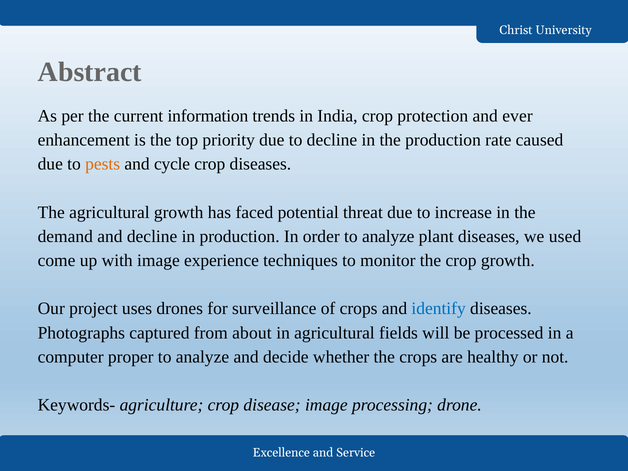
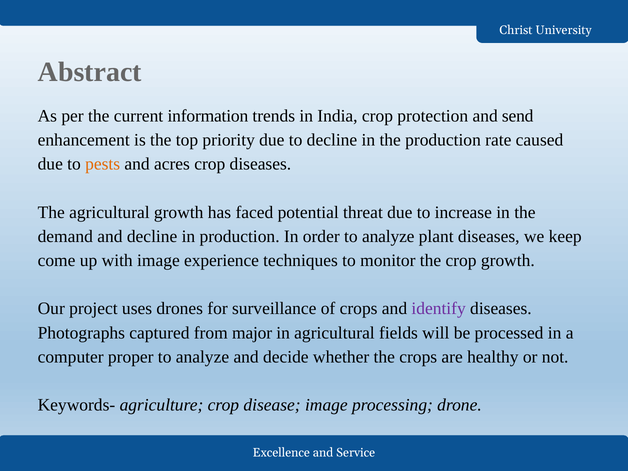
ever: ever -> send (518, 116)
cycle: cycle -> acres (172, 164)
used: used -> keep (565, 236)
identify colour: blue -> purple (439, 309)
about: about -> major (252, 333)
